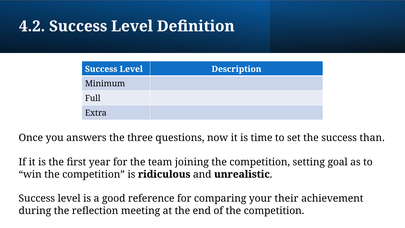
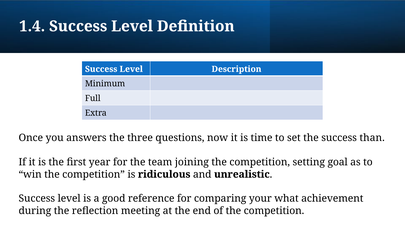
4.2: 4.2 -> 1.4 (32, 26)
their: their -> what (287, 198)
